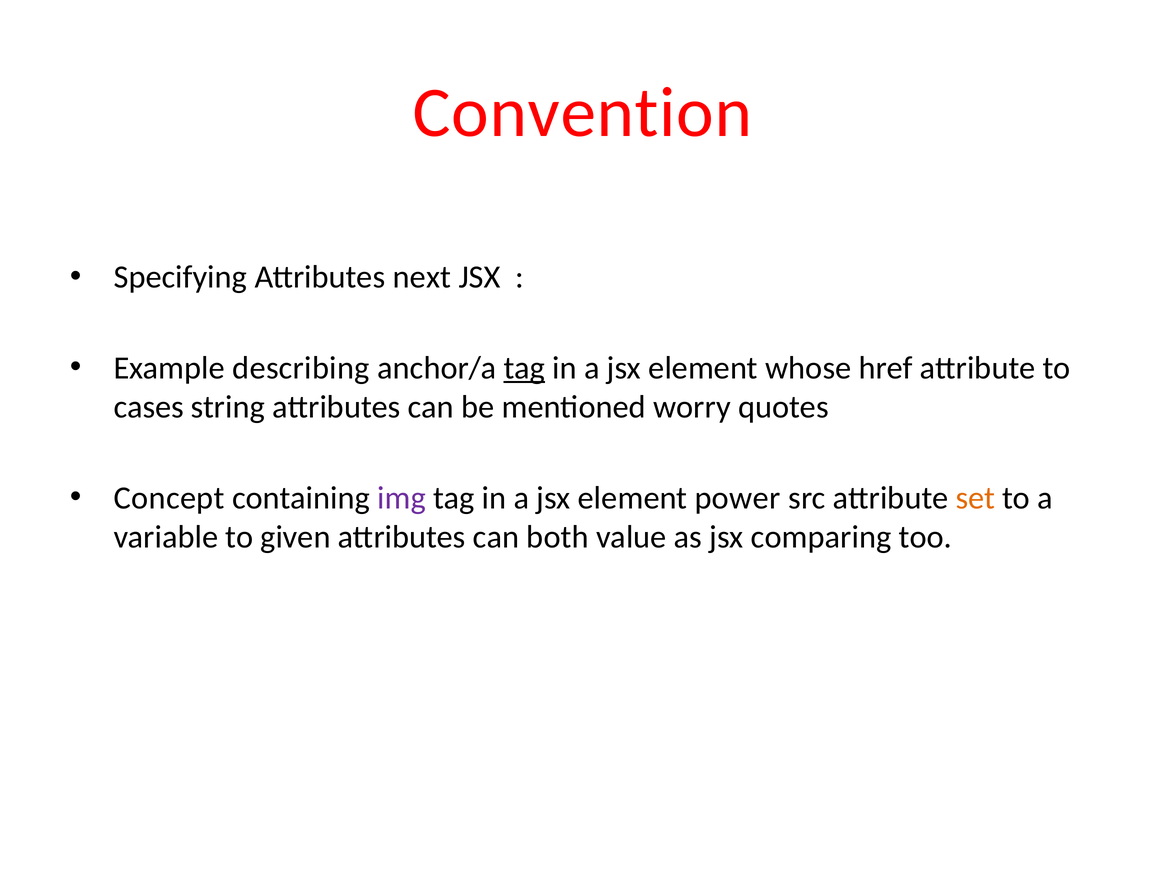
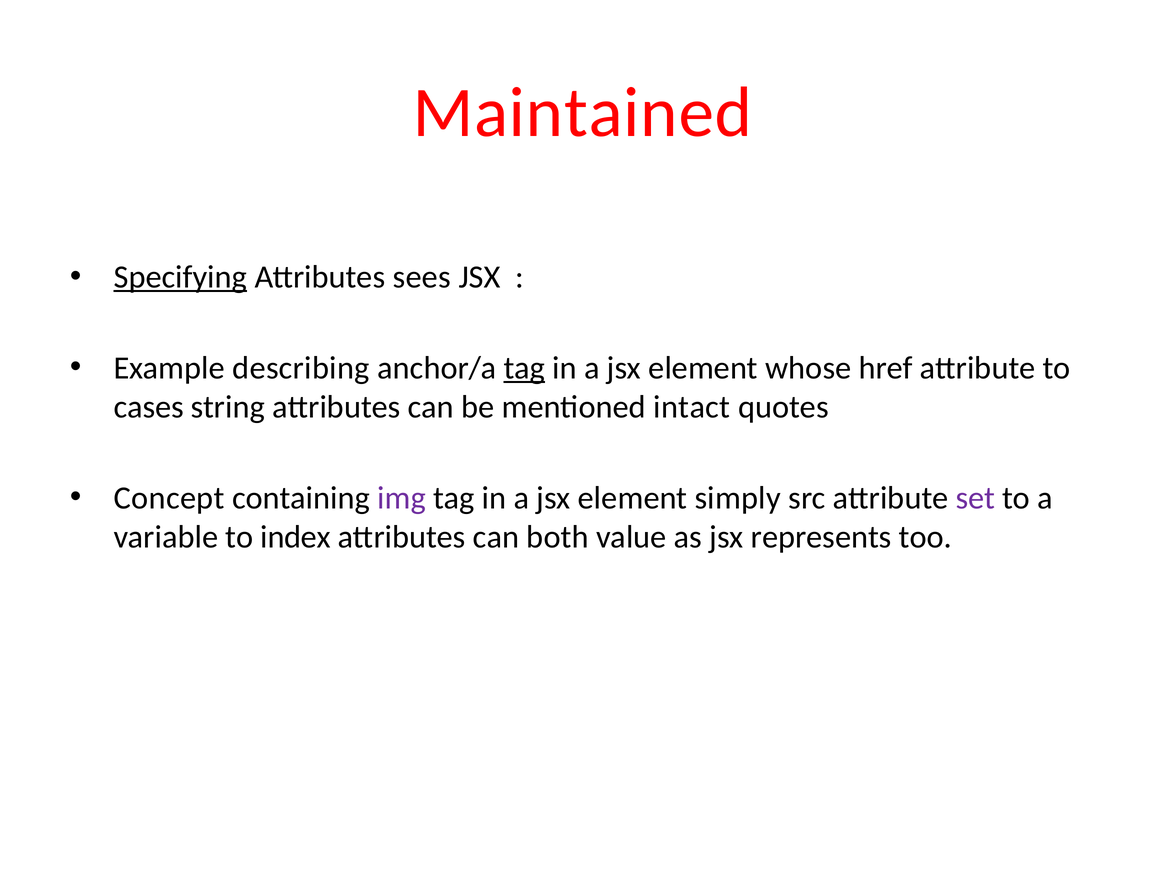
Convention: Convention -> Maintained (582, 113)
Specifying underline: none -> present (180, 277)
next: next -> sees (422, 277)
worry: worry -> intact (692, 407)
power: power -> simply (738, 498)
set colour: orange -> purple (975, 498)
given: given -> index (296, 536)
comparing: comparing -> represents (821, 536)
